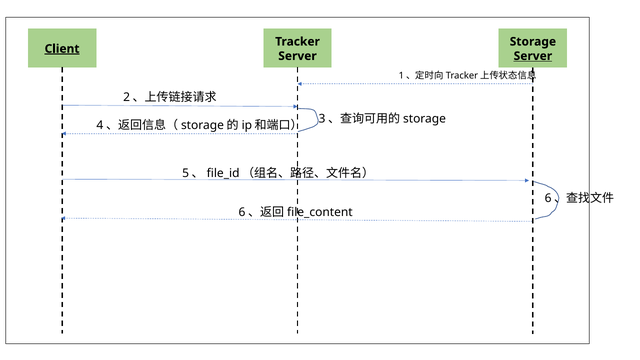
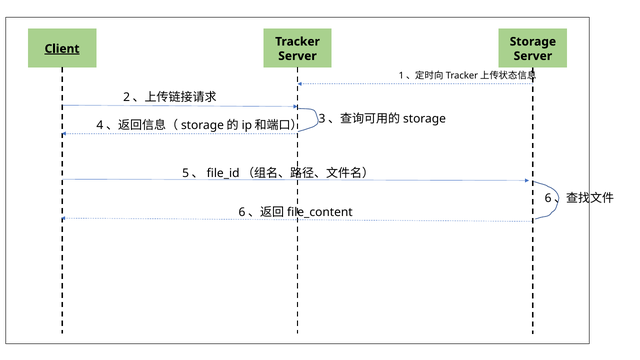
Server underline: present -> none (533, 56)
